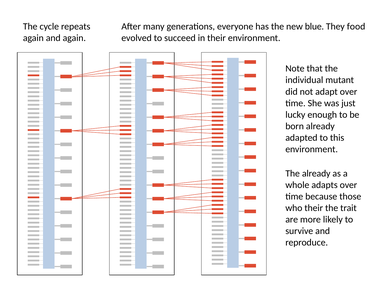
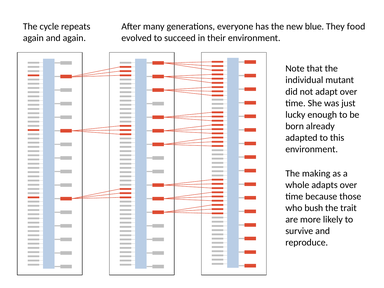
The already: already -> making (316, 173)
who their: their -> bush (314, 208)
